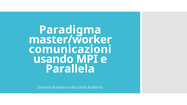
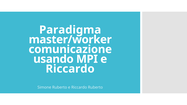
comunicazioni: comunicazioni -> comunicazione (70, 49)
Parallela: Parallela -> Riccardo (70, 69)
